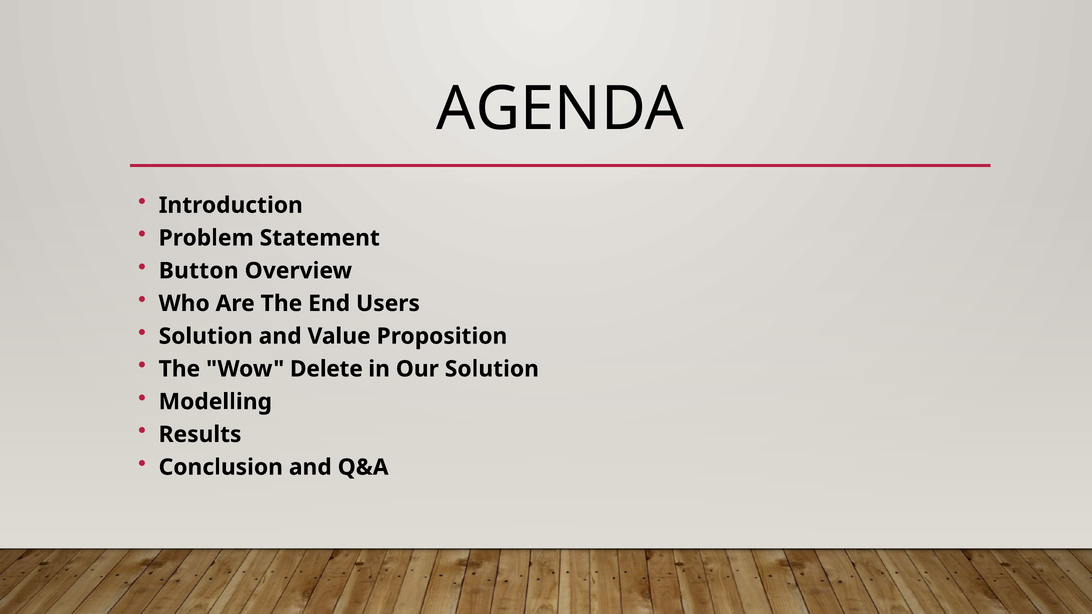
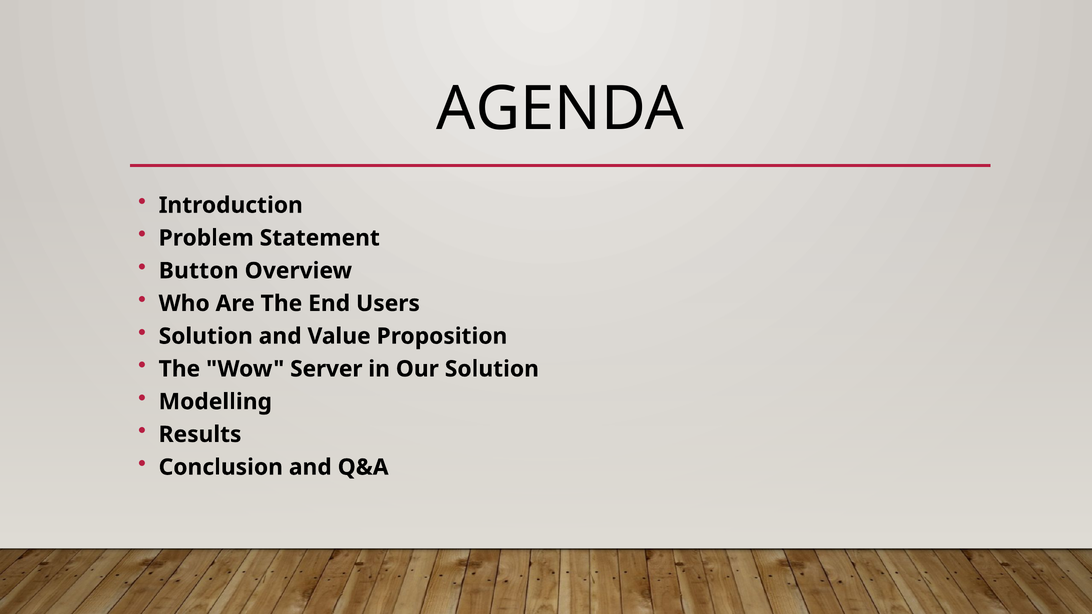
Delete: Delete -> Server (326, 369)
